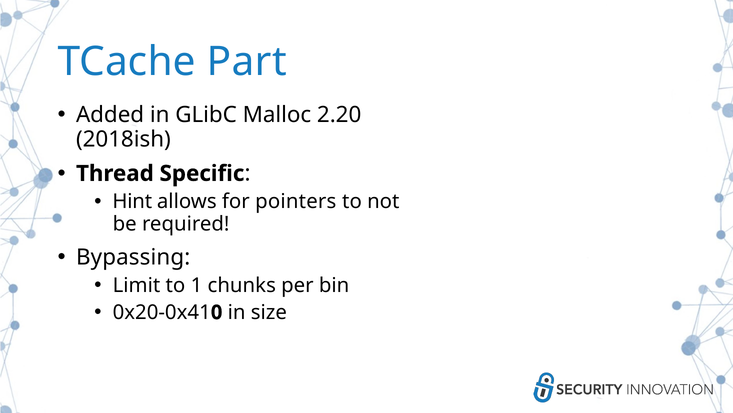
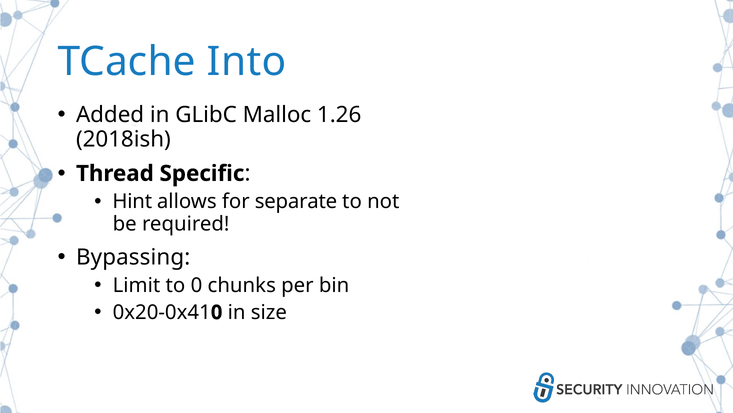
Part: Part -> Into (247, 62)
2.20: 2.20 -> 1.26 (339, 115)
pointers: pointers -> separate (296, 201)
to 1: 1 -> 0 (196, 285)
